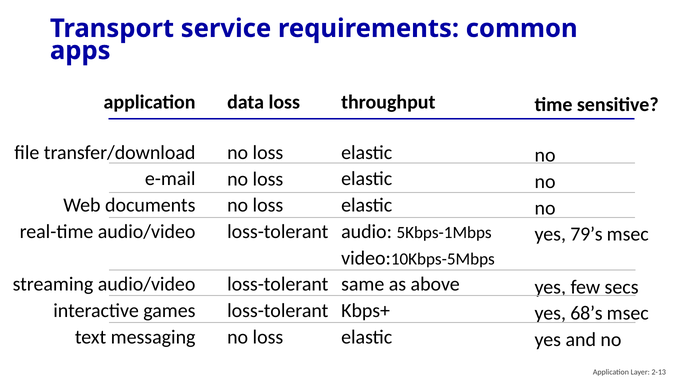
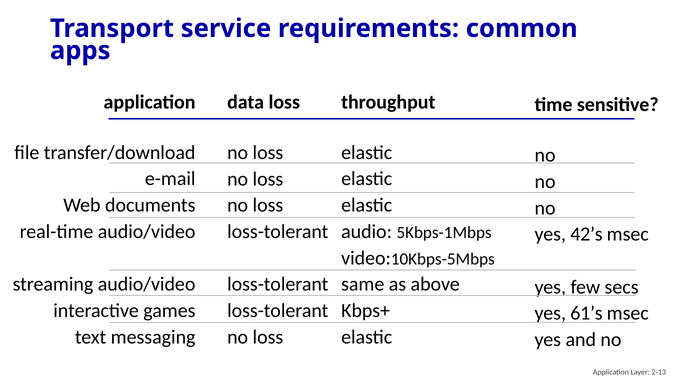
79’s: 79’s -> 42’s (586, 234)
68’s: 68’s -> 61’s (586, 313)
